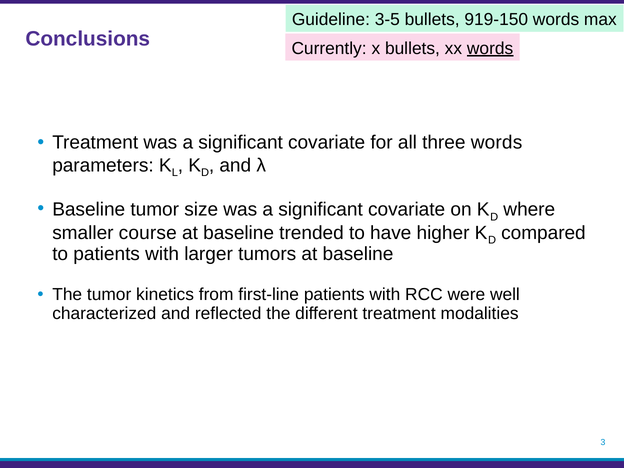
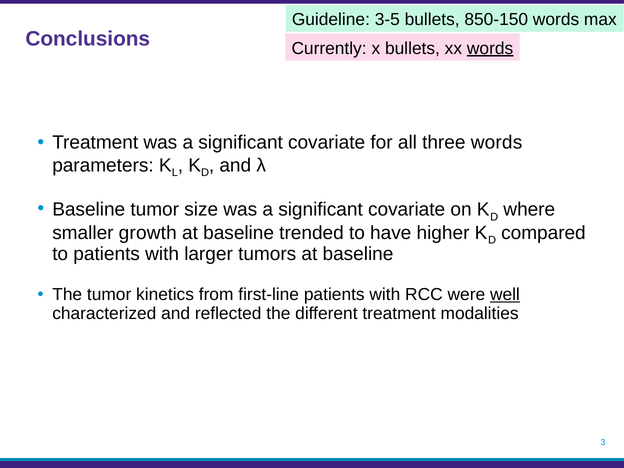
919-150: 919-150 -> 850-150 (496, 20)
course: course -> growth (148, 233)
well underline: none -> present (505, 295)
